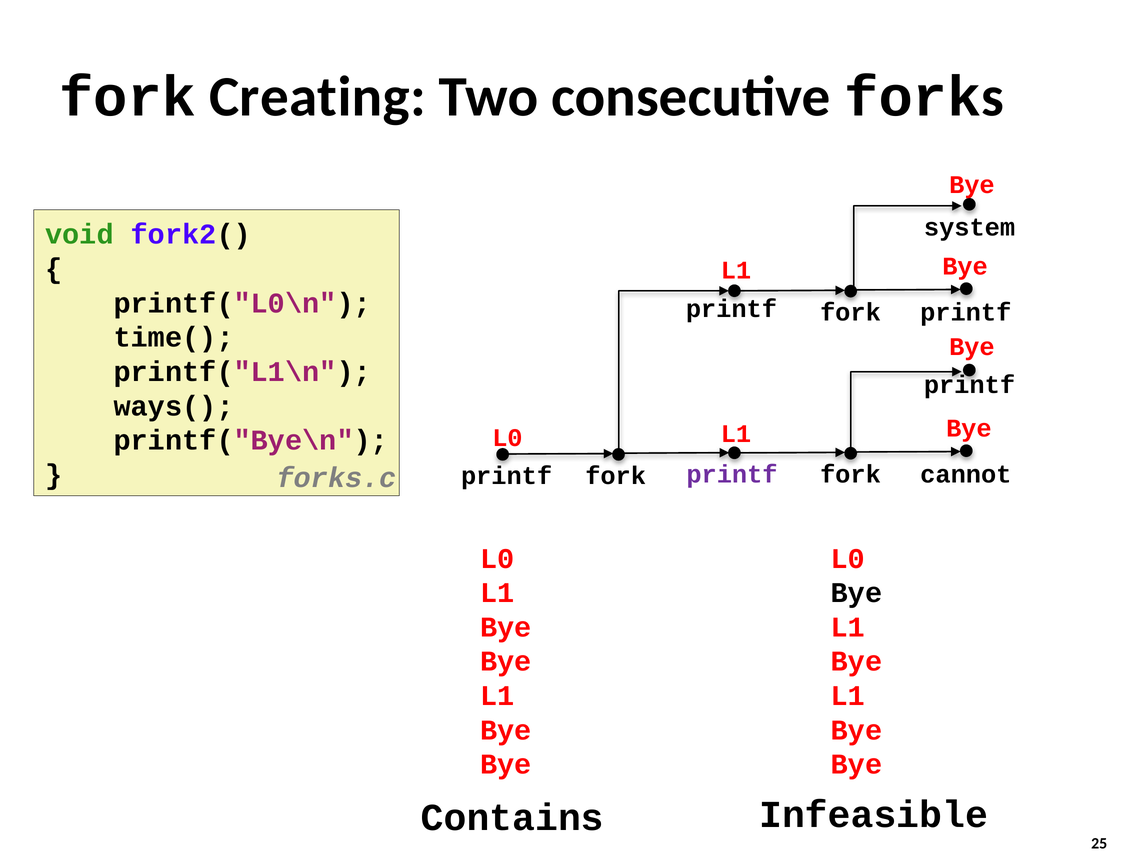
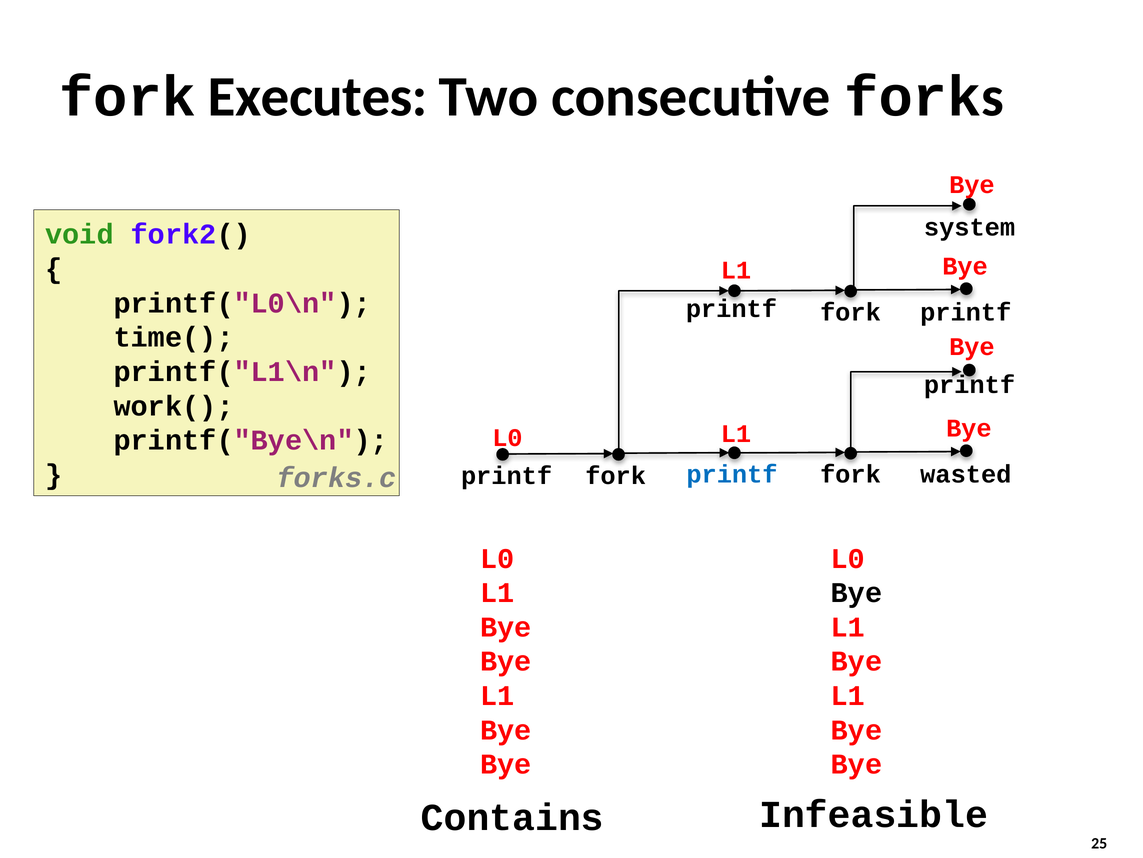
Creating: Creating -> Executes (318, 97)
ways(: ways( -> work( (174, 406)
printf colour: purple -> blue (732, 474)
cannot: cannot -> wasted (966, 474)
